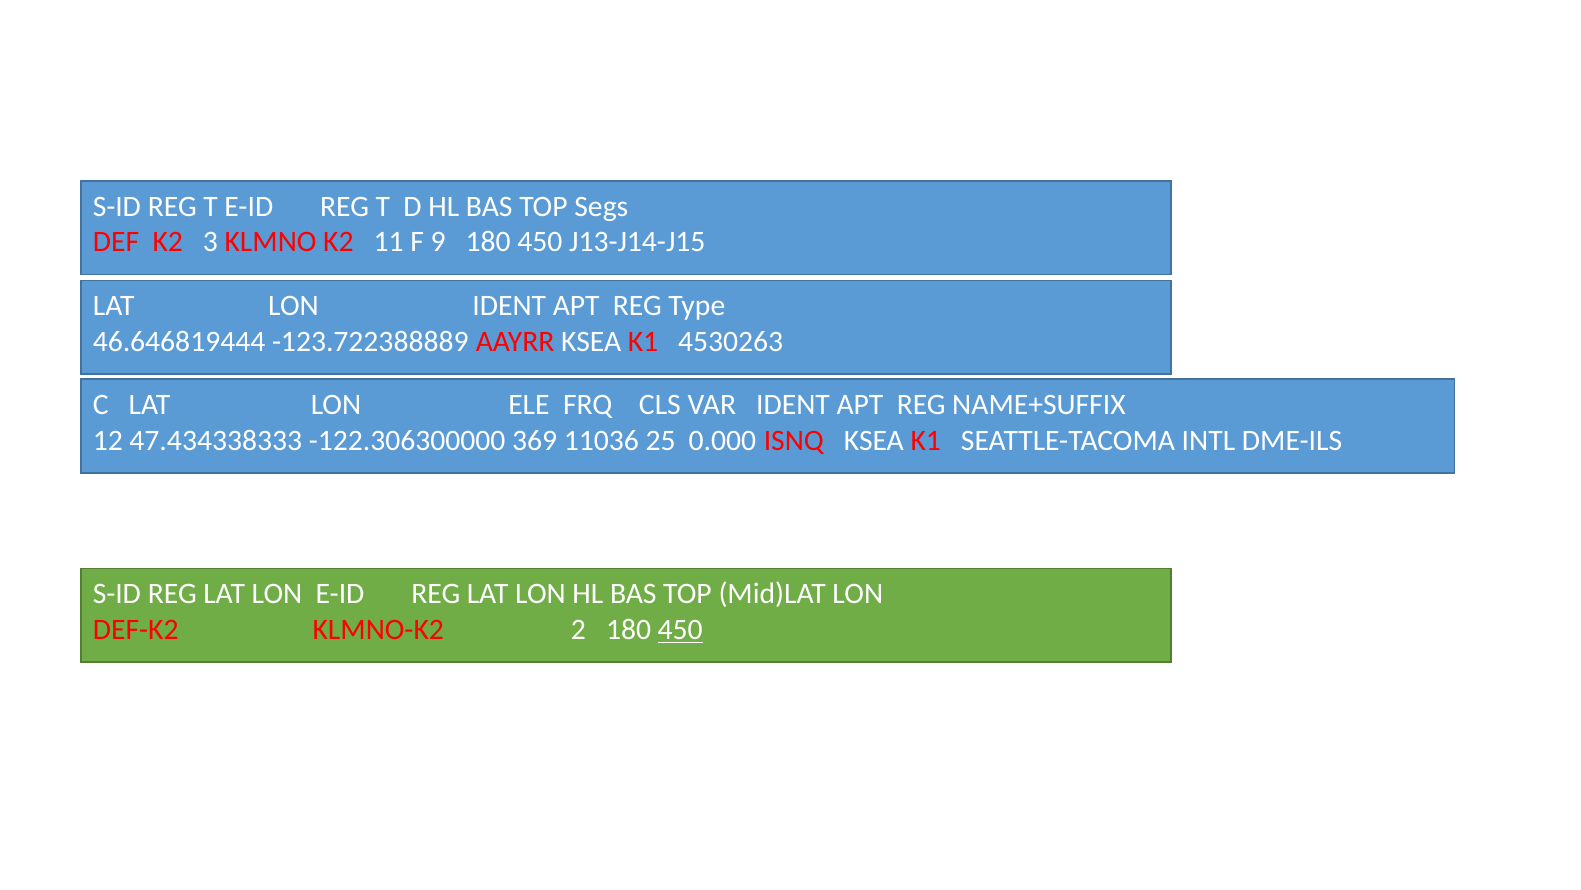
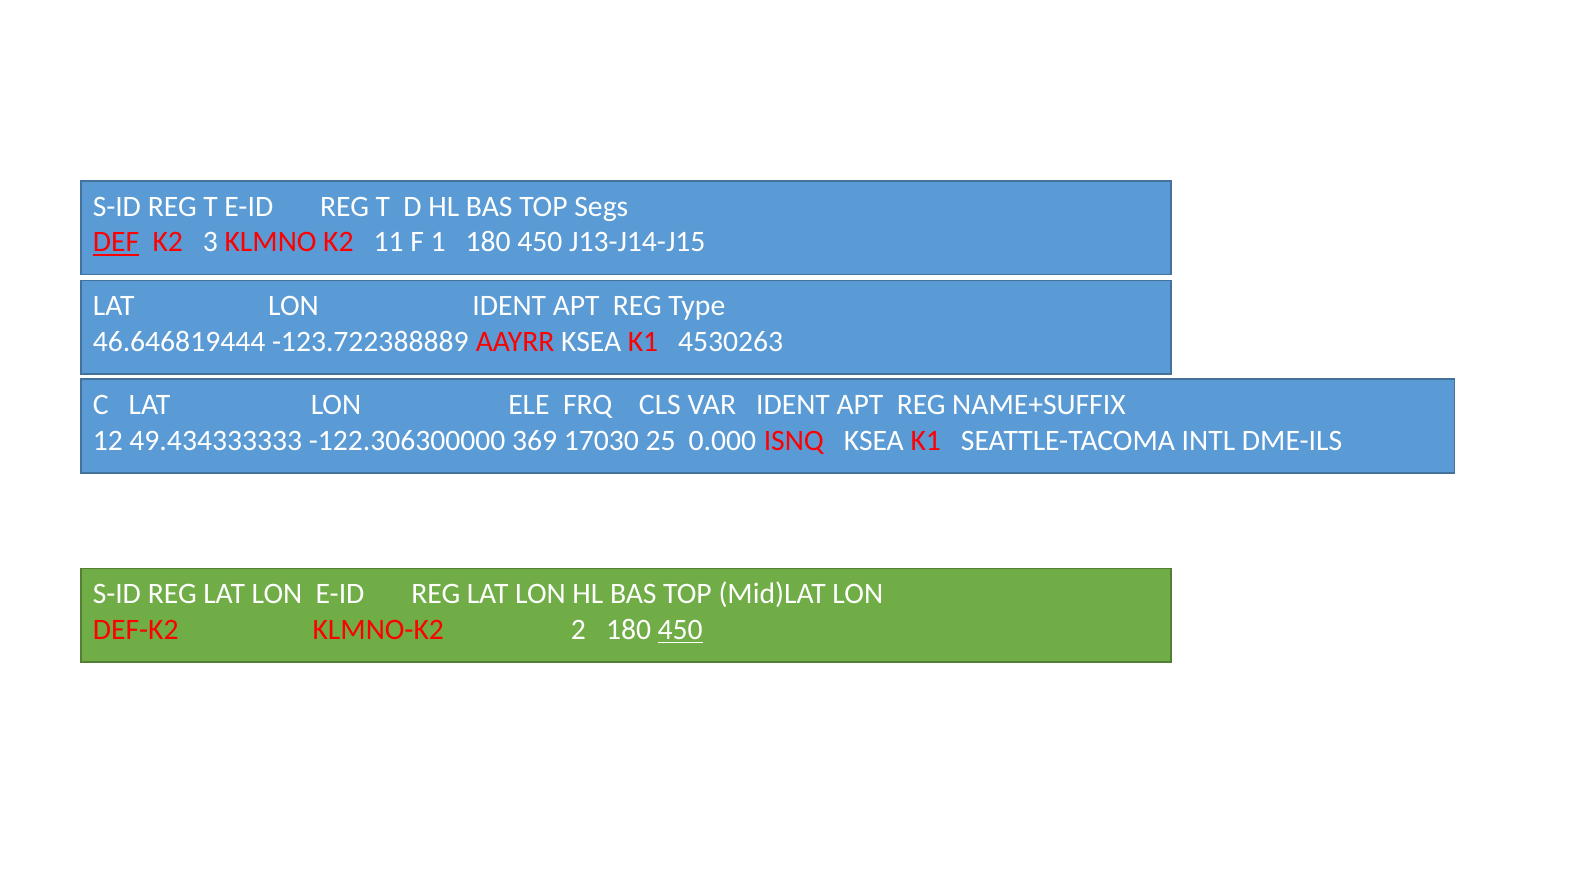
DEF underline: none -> present (116, 242)
9: 9 -> 1 (438, 242)
47.434338333: 47.434338333 -> 49.434333333 (216, 440)
11036: 11036 -> 17030 (601, 440)
